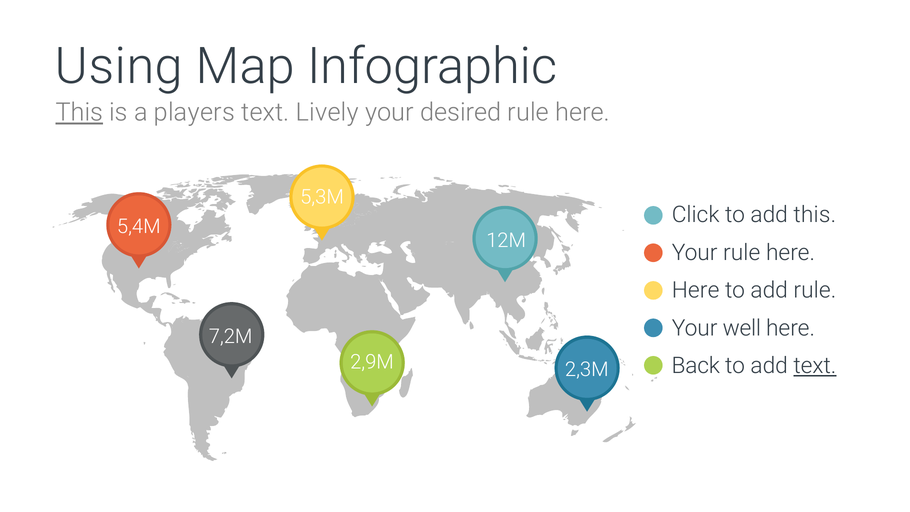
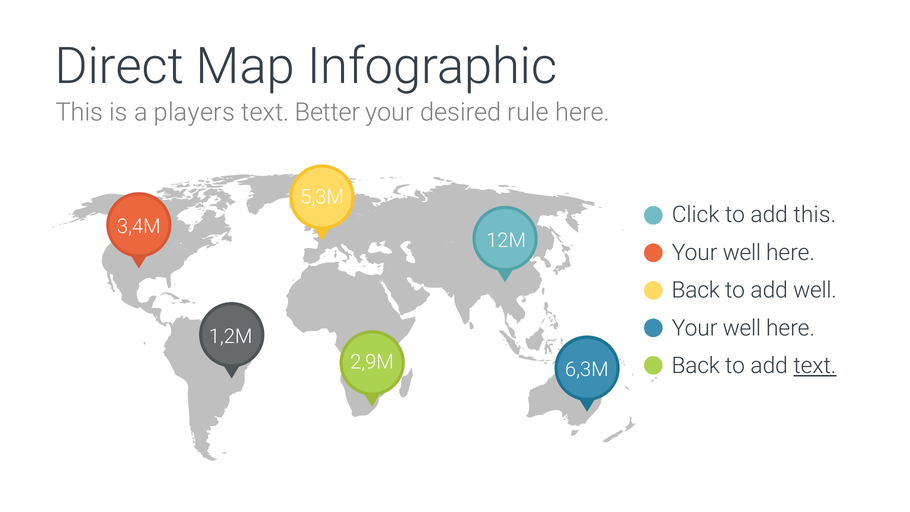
Using: Using -> Direct (119, 67)
This underline: present -> none (79, 113)
Lively: Lively -> Better (327, 113)
5,4M: 5,4M -> 3,4M (139, 226)
rule: rule -> well (742, 253)
Here: Here -> Back (696, 290)
add rule: rule -> well (815, 290)
7,2M: 7,2M -> 1,2M (231, 336)
2,3M: 2,3M -> 6,3M (587, 370)
